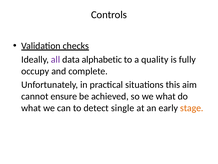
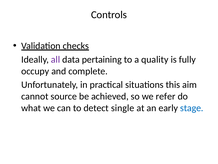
alphabetic: alphabetic -> pertaining (102, 59)
ensure: ensure -> source (64, 96)
we what: what -> refer (166, 96)
stage colour: orange -> blue (192, 108)
